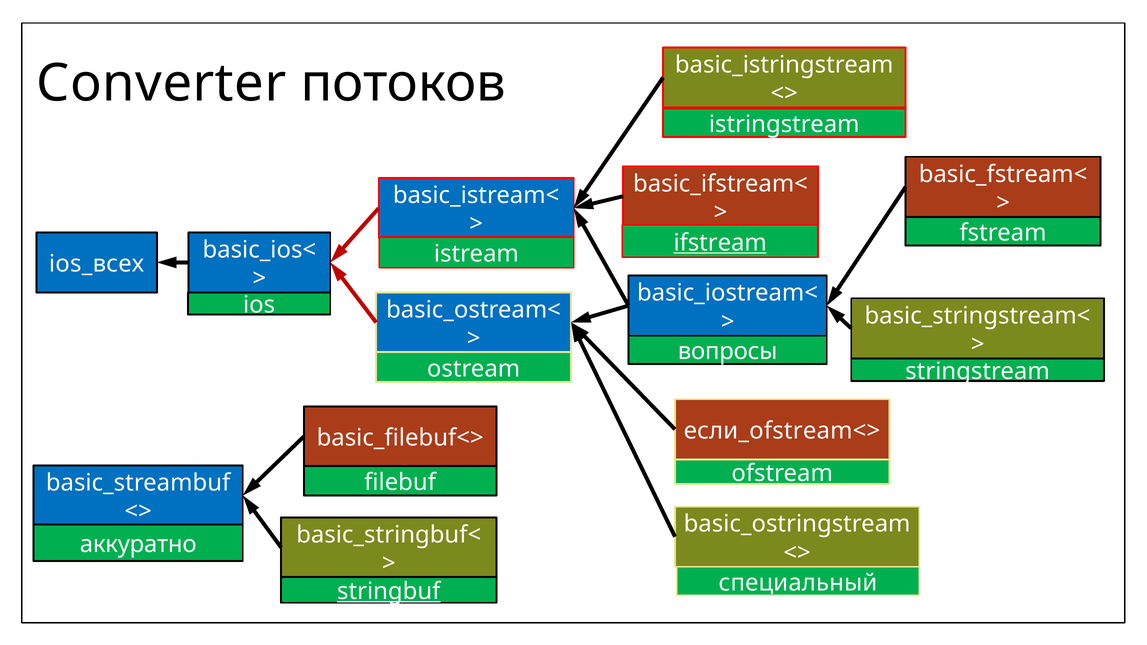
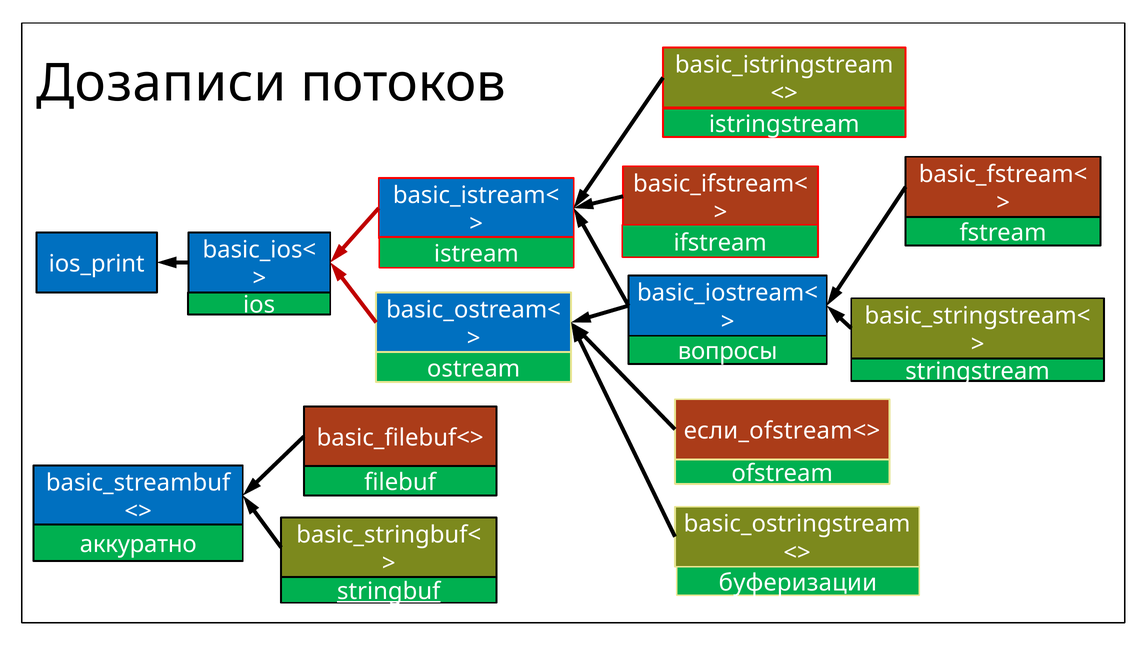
Converter: Converter -> Дозаписи (161, 83)
ifstream underline: present -> none (720, 243)
ios_всех: ios_всех -> ios_print (97, 264)
специальный: специальный -> буферизации (798, 583)
